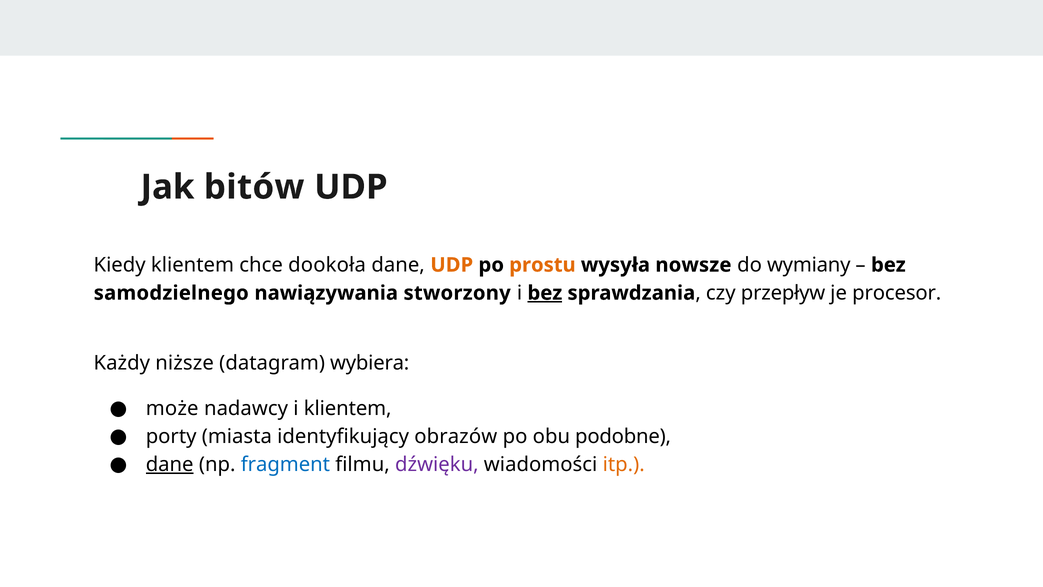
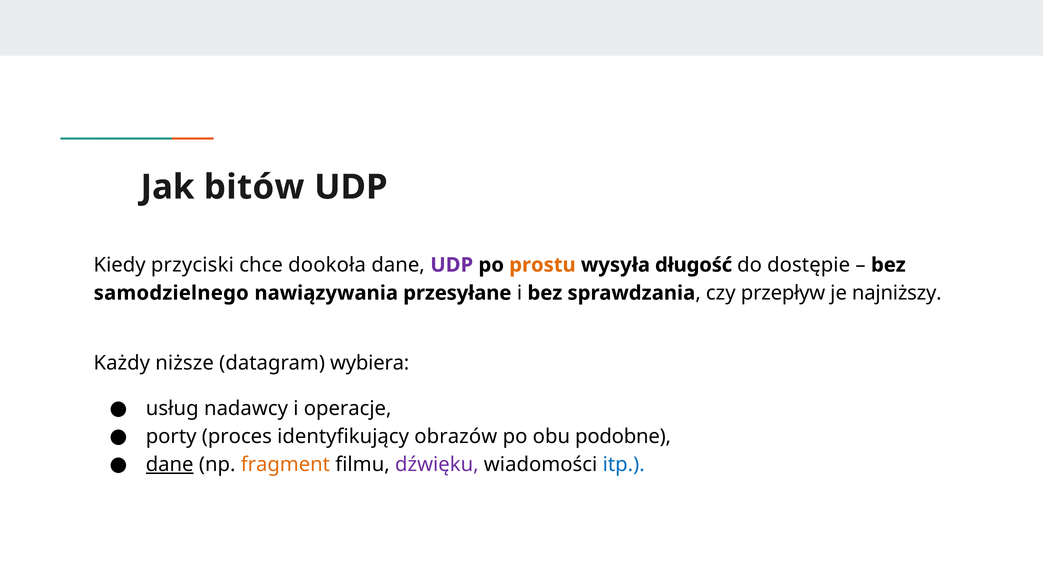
Kiedy klientem: klientem -> przyciski (192, 265)
UDP colour: orange -> purple (452, 265)
nowsze: nowsze -> długość (694, 265)
wymiany: wymiany -> dostępie (809, 265)
stworzony: stworzony -> przesyłane (457, 293)
bez underline: present -> none (545, 293)
procesor: procesor -> najniższy (897, 293)
może: może -> usług (172, 408)
i klientem: klientem -> operacje (348, 408)
miasta: miasta -> proces (237, 436)
fragment colour: blue -> orange (285, 464)
itp colour: orange -> blue (624, 464)
